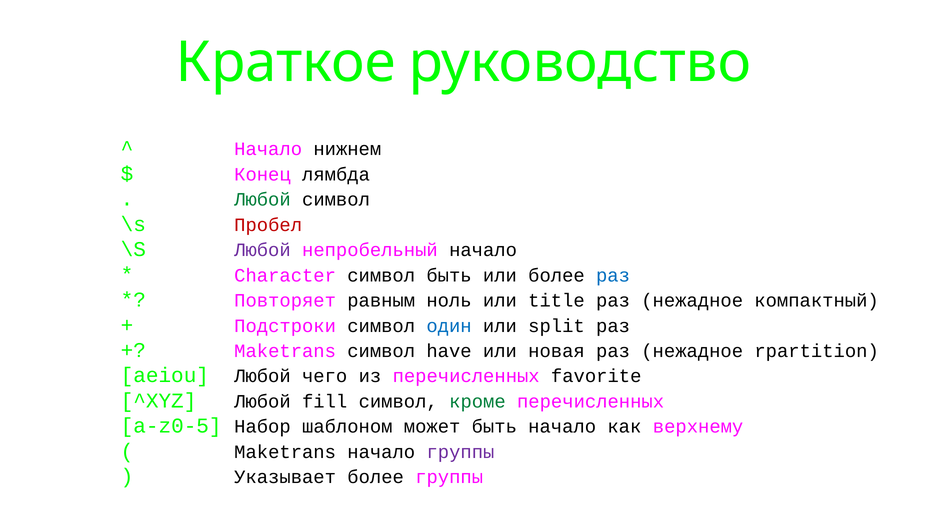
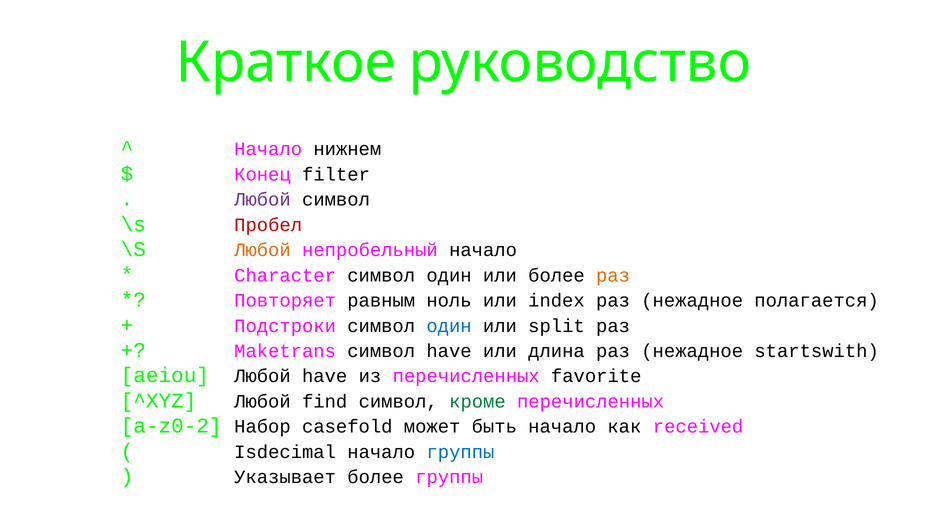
лямбда: лямбда -> filter (336, 174)
Любой colour: green -> purple (262, 199)
Любой colour: purple -> orange (262, 250)
быть: быть -> один (449, 275)
раз colour: blue -> orange (613, 275)
title: title -> index (556, 300)
компактный: компактный -> полагается (817, 300)
новая: новая -> длина (556, 351)
rpartition: rpartition -> startswith (817, 351)
Любой чего: чего -> have (325, 376)
fill: fill -> find (325, 401)
a-z0-5: a-z0-5 -> a-z0-2 (171, 426)
шаблоном: шаблоном -> casefold (347, 426)
верхнему: верхнему -> received (698, 426)
Maketrans: Maketrans -> Isdecimal (285, 451)
группы colour: purple -> blue (460, 451)
